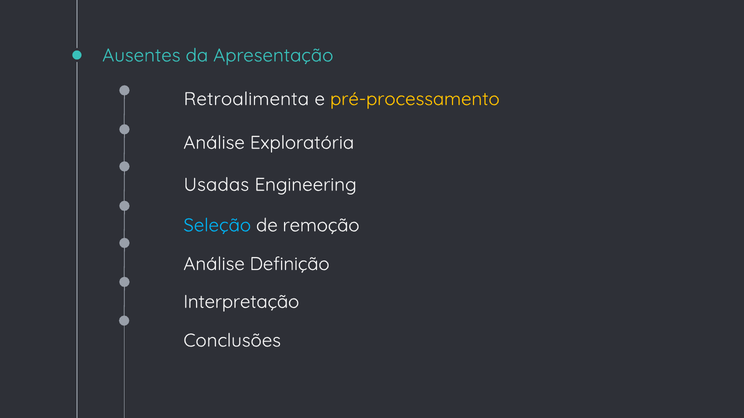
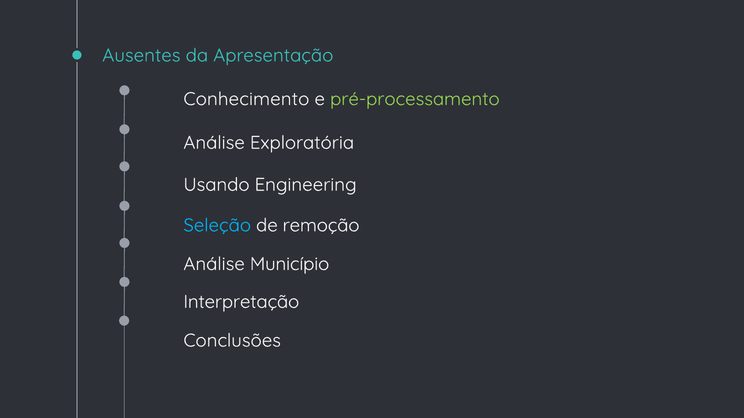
Retroalimenta: Retroalimenta -> Conhecimento (246, 99)
pré-processamento colour: yellow -> light green (415, 99)
Usadas: Usadas -> Usando (216, 185)
Definição: Definição -> Município (290, 264)
